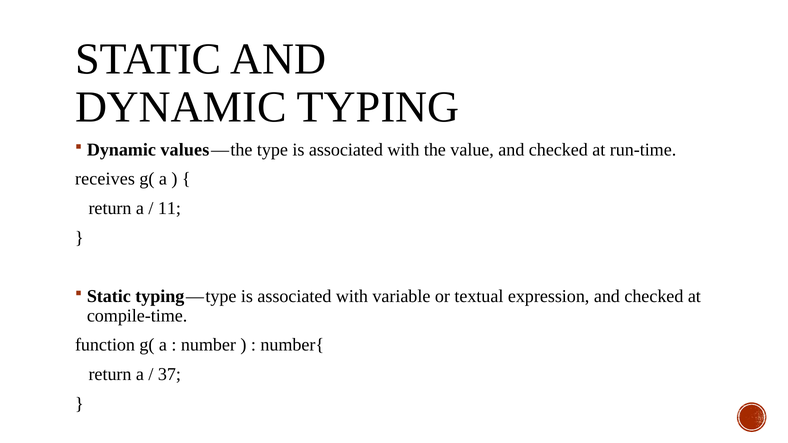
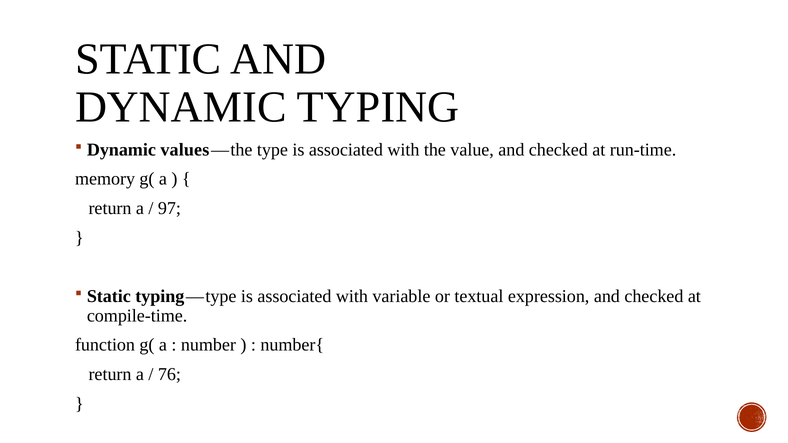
receives: receives -> memory (105, 179)
11: 11 -> 97 (169, 208)
37: 37 -> 76 (169, 375)
